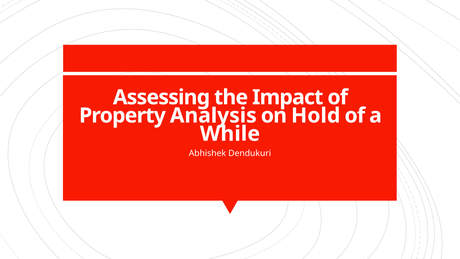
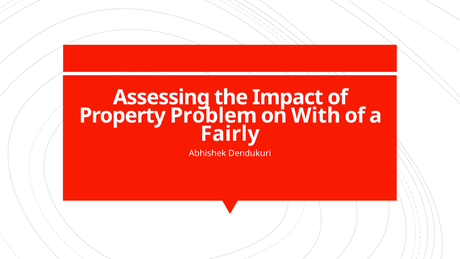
Analysis: Analysis -> Problem (213, 115)
Hold: Hold -> With (316, 115)
While: While -> Fairly (230, 134)
